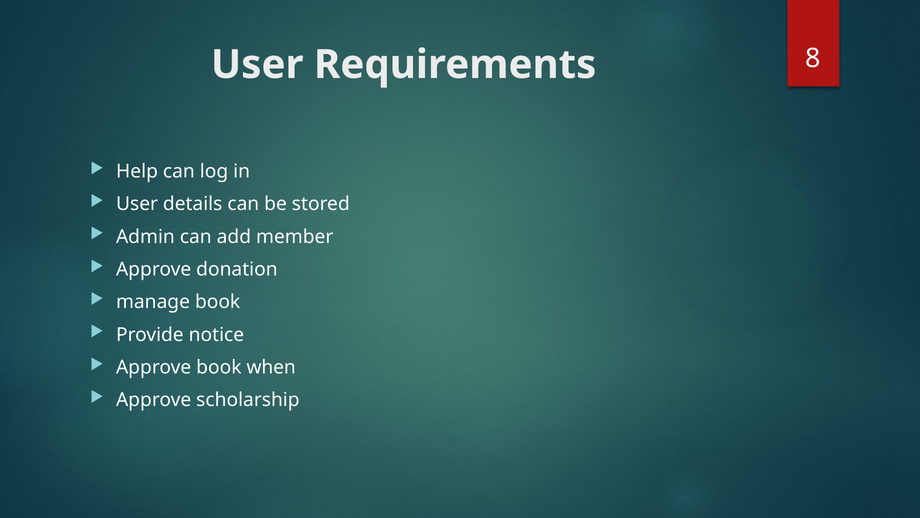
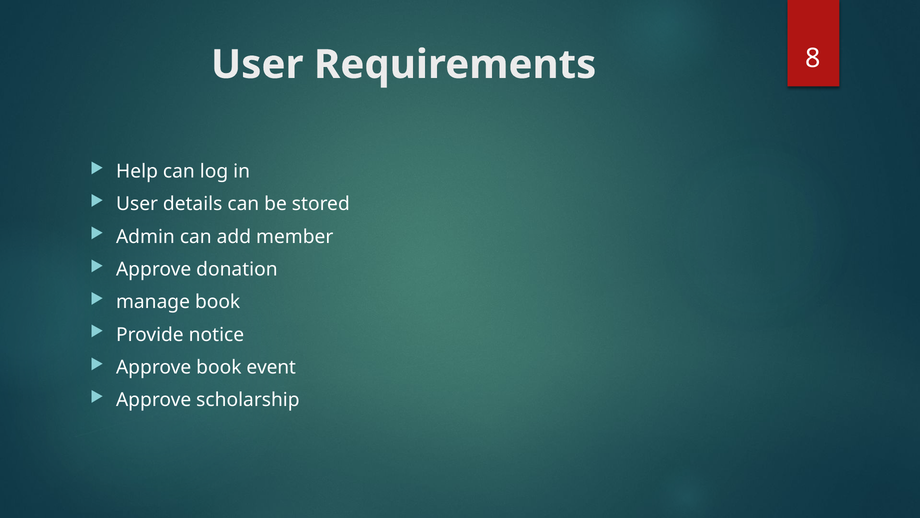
when: when -> event (271, 367)
